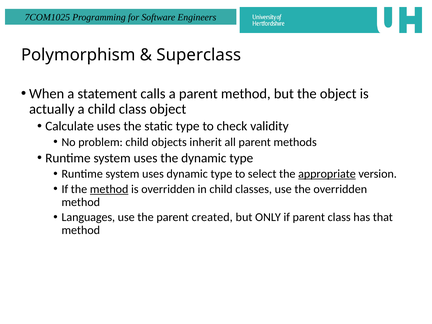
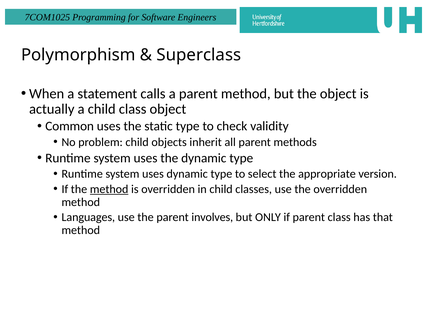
Calculate: Calculate -> Common (70, 126)
appropriate underline: present -> none (327, 174)
created: created -> involves (212, 217)
